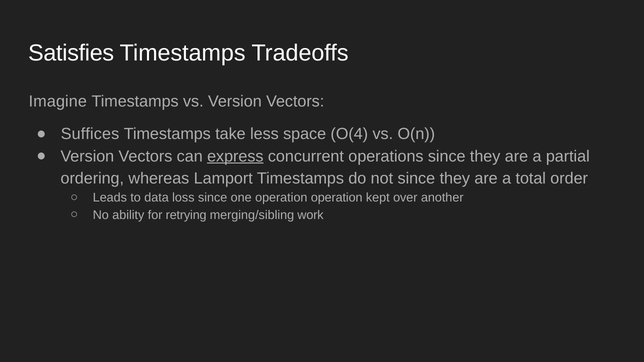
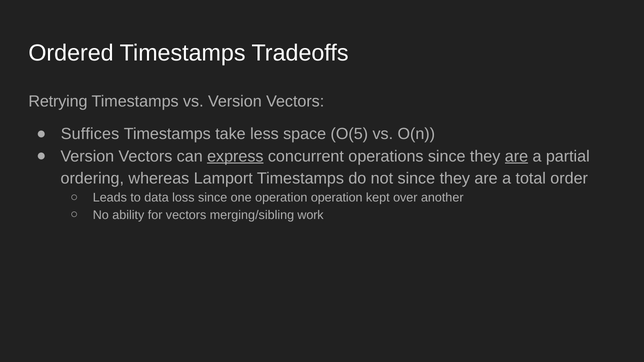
Satisfies: Satisfies -> Ordered (71, 53)
Imagine: Imagine -> Retrying (58, 101)
O(4: O(4 -> O(5 (349, 134)
are underline: none -> present (516, 156)
for retrying: retrying -> vectors (186, 215)
